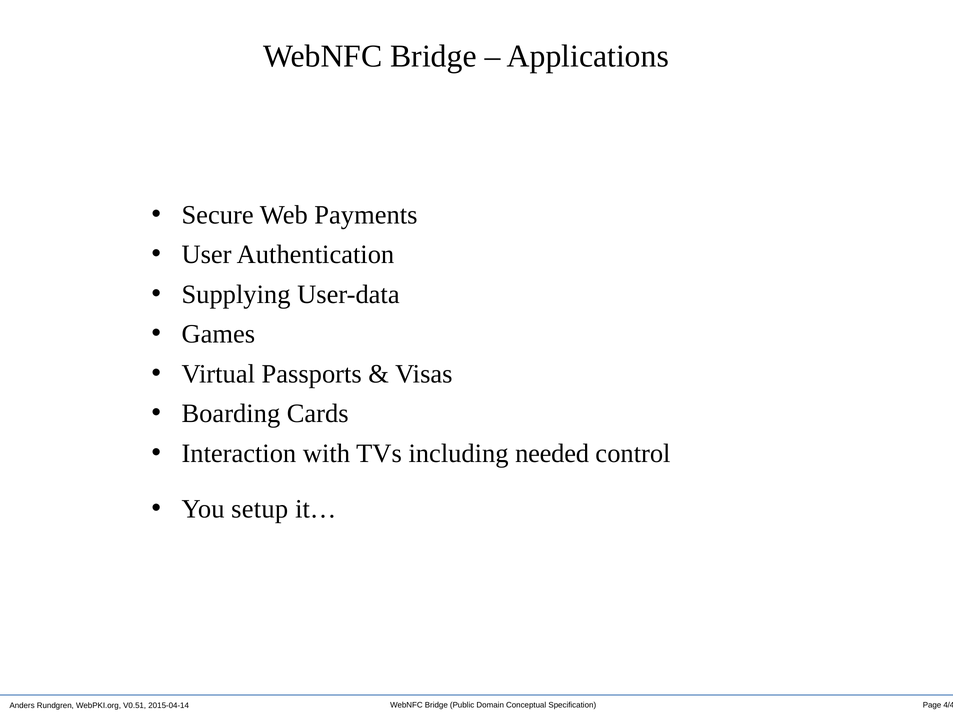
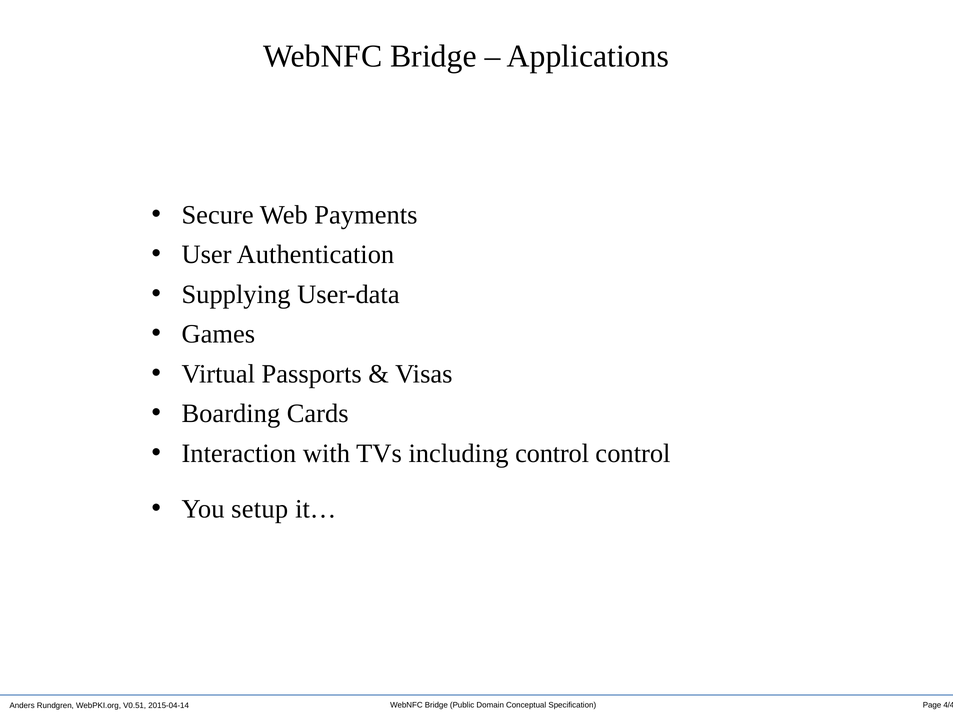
including needed: needed -> control (552, 453)
